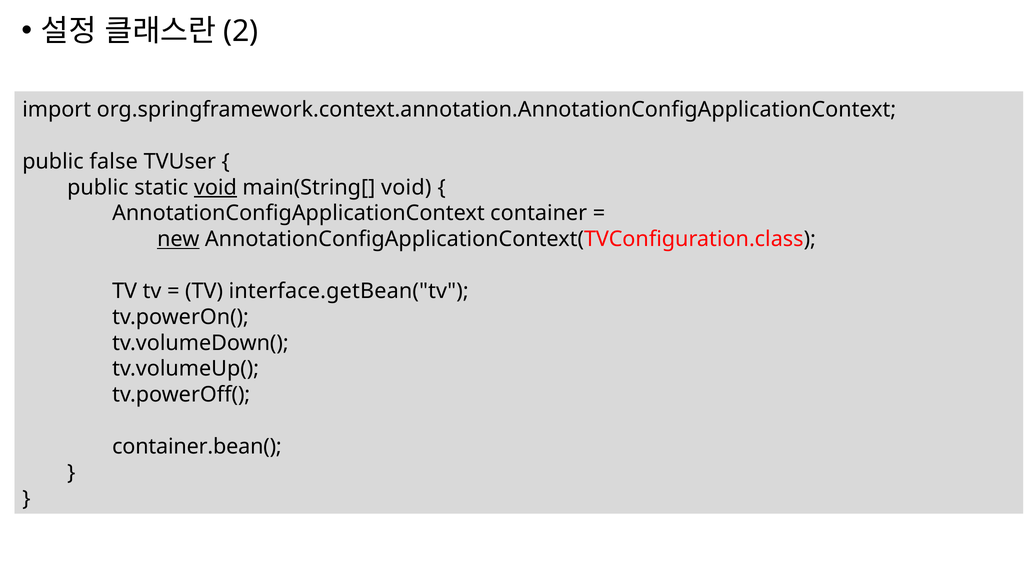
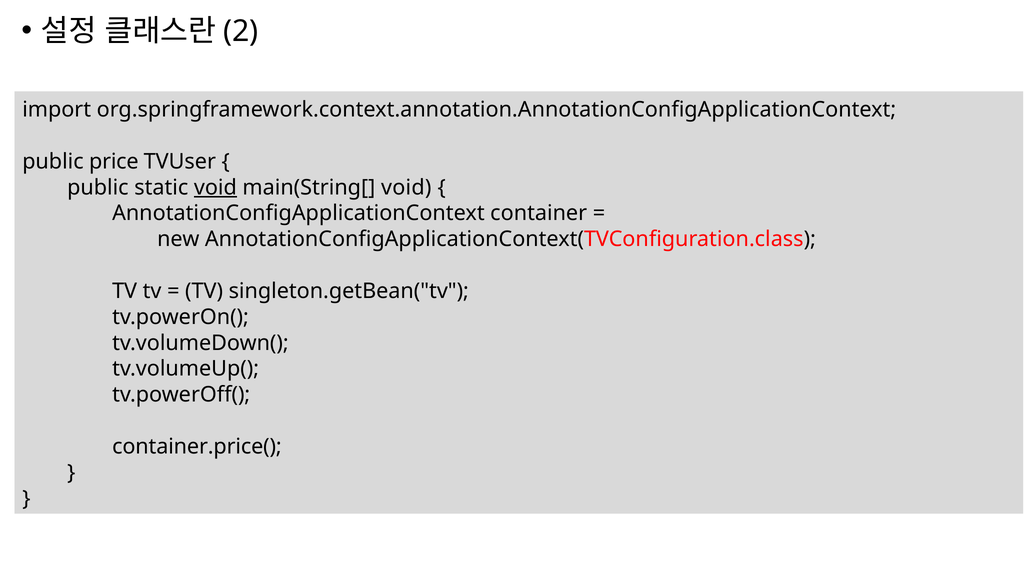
false: false -> price (114, 161)
new underline: present -> none (178, 239)
interface.getBean("tv: interface.getBean("tv -> singleton.getBean("tv (349, 291)
container.bean(: container.bean( -> container.price( (197, 446)
